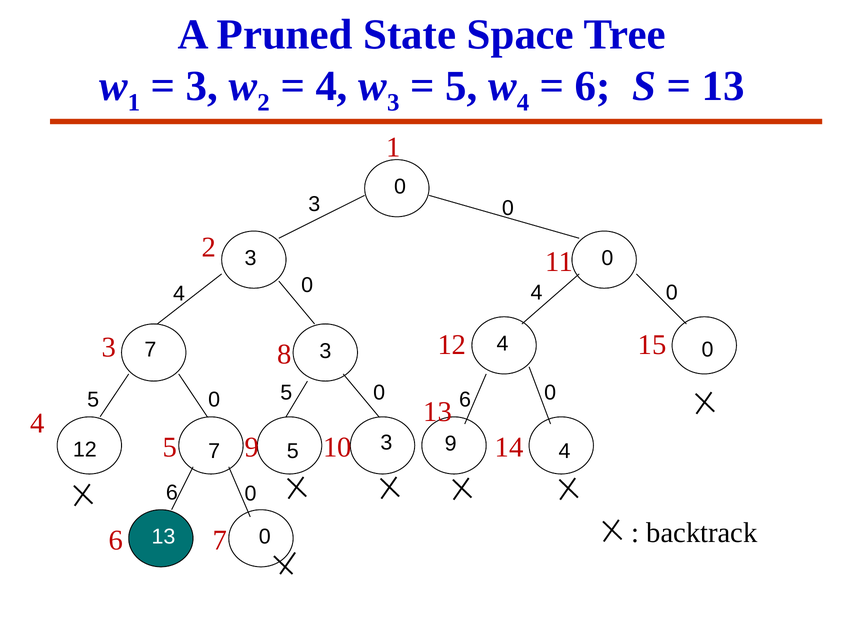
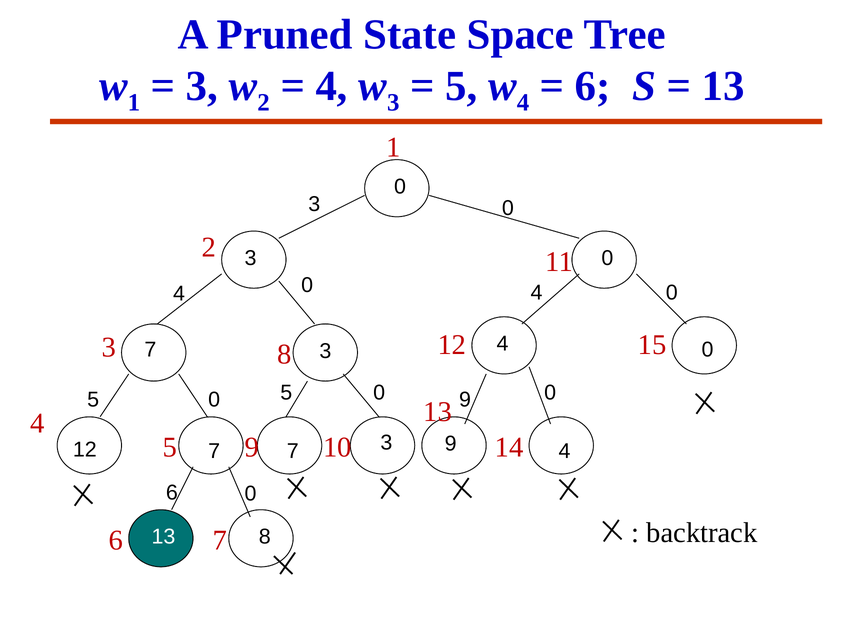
6: 6 -> 9 (465, 400)
12 5: 5 -> 7 (293, 451)
0: 0 -> 8 (265, 537)
